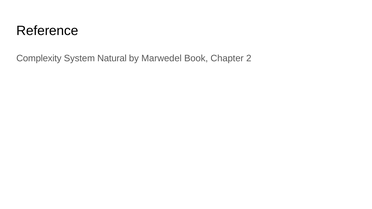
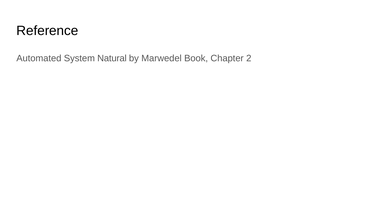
Complexity: Complexity -> Automated (39, 59)
